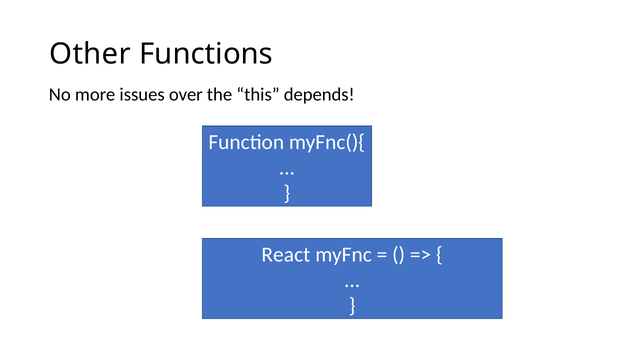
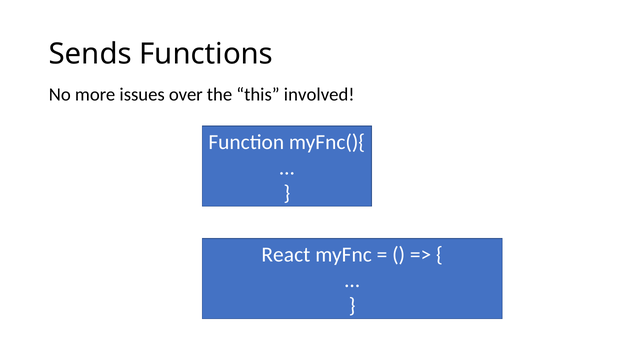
Other: Other -> Sends (90, 54)
depends: depends -> involved (319, 95)
